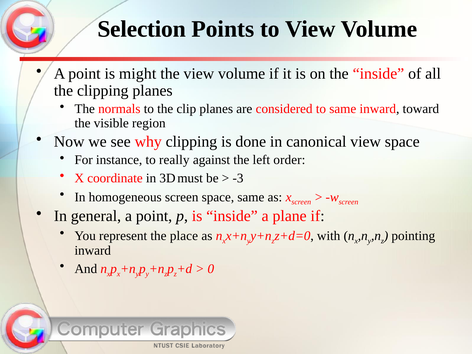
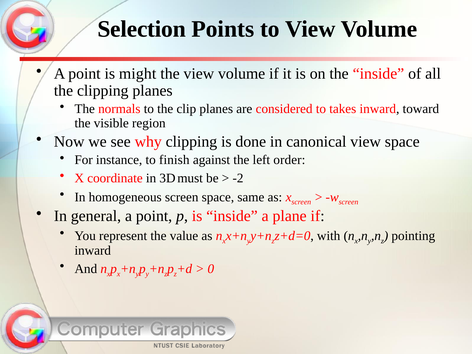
to same: same -> takes (343, 109)
really: really -> finish (174, 160)
-3: -3 -> -2 (238, 178)
place: place -> value (184, 236)
